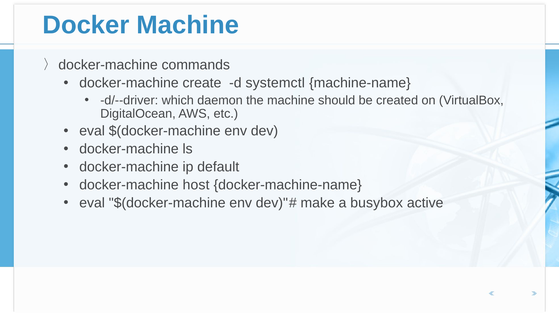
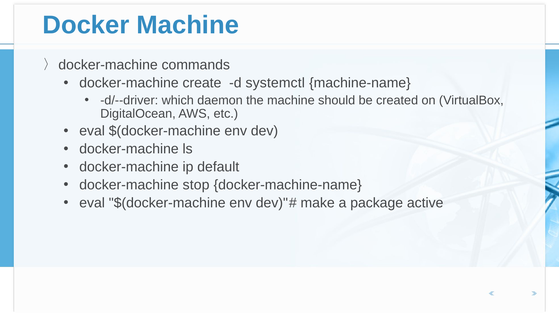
host: host -> stop (196, 185)
busybox: busybox -> package (377, 203)
